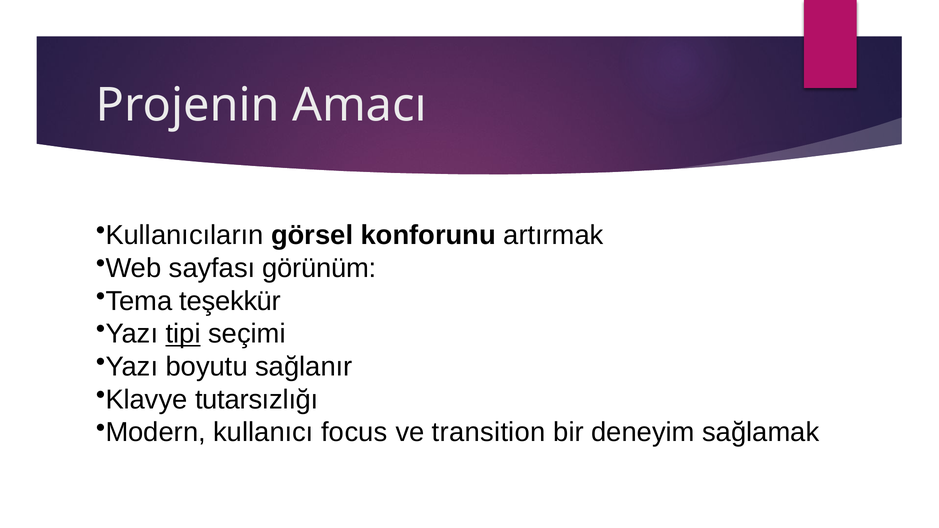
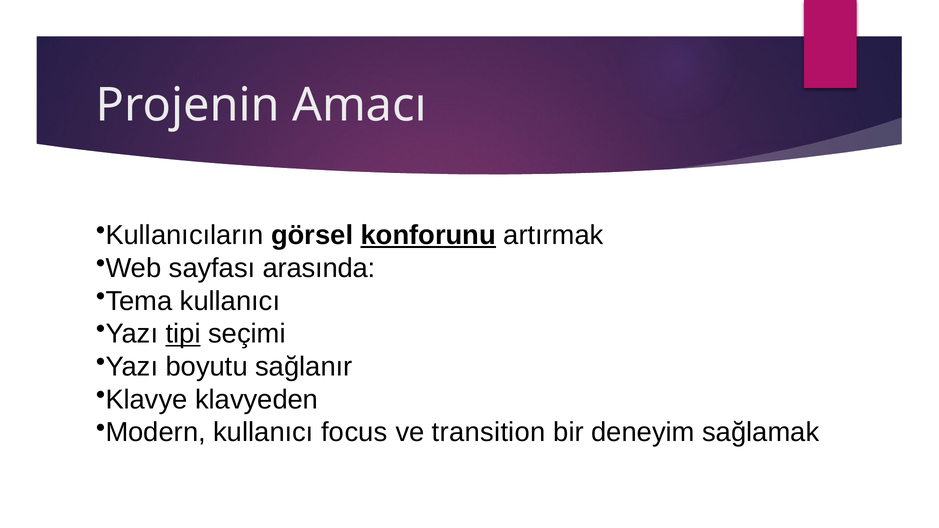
konforunu underline: none -> present (428, 235)
görünüm: görünüm -> arasında (319, 268)
Tema teşekkür: teşekkür -> kullanıcı (230, 301)
tutarsızlığı: tutarsızlığı -> klavyeden (257, 400)
